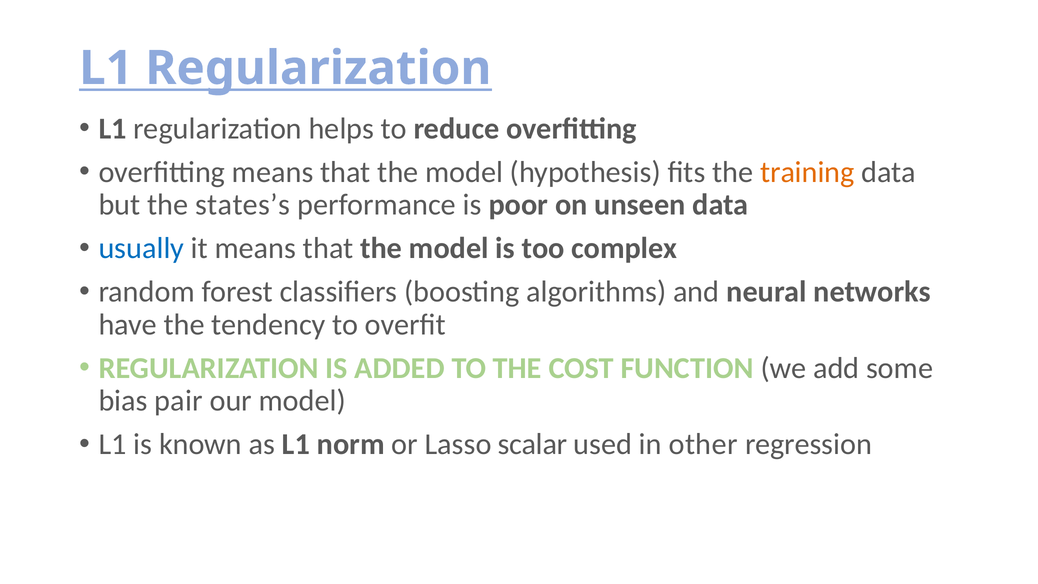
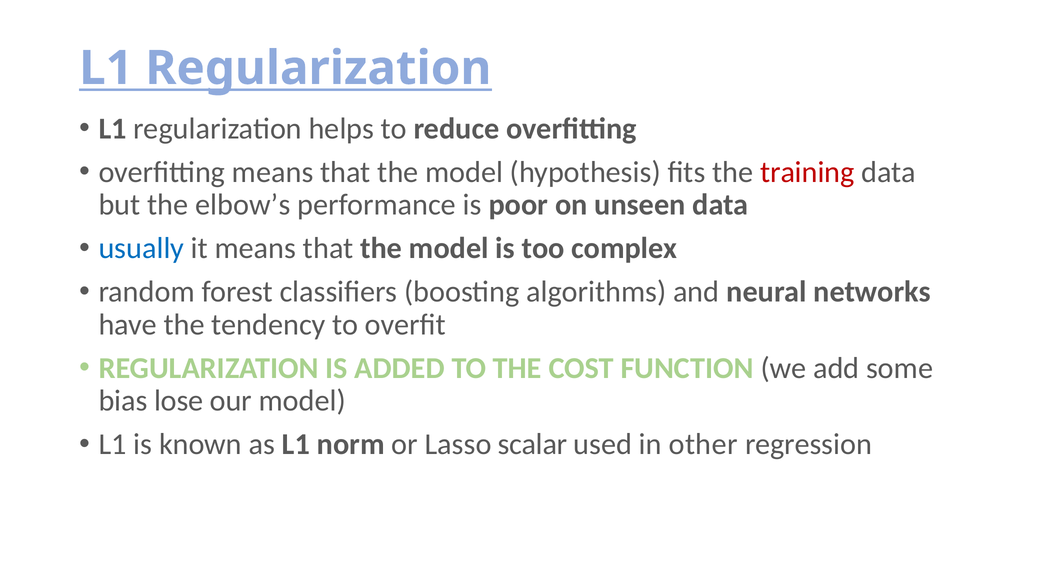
training colour: orange -> red (807, 172)
states’s: states’s -> elbow’s (243, 205)
pair: pair -> lose (179, 401)
